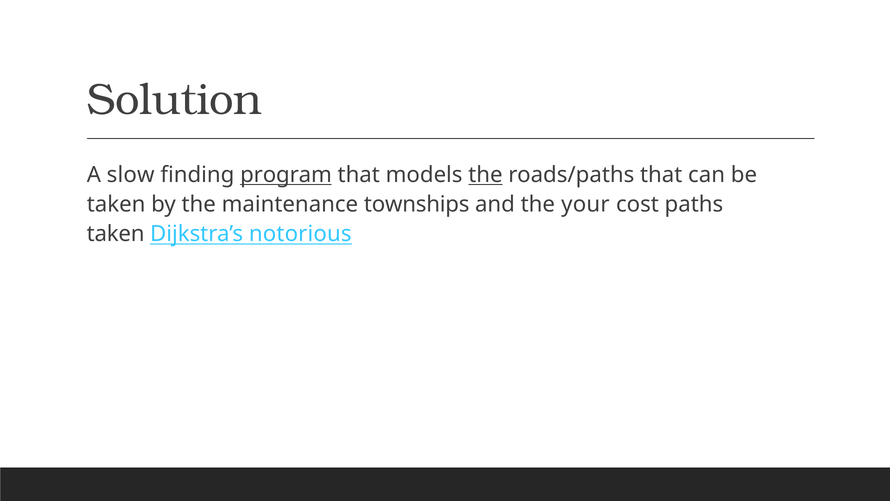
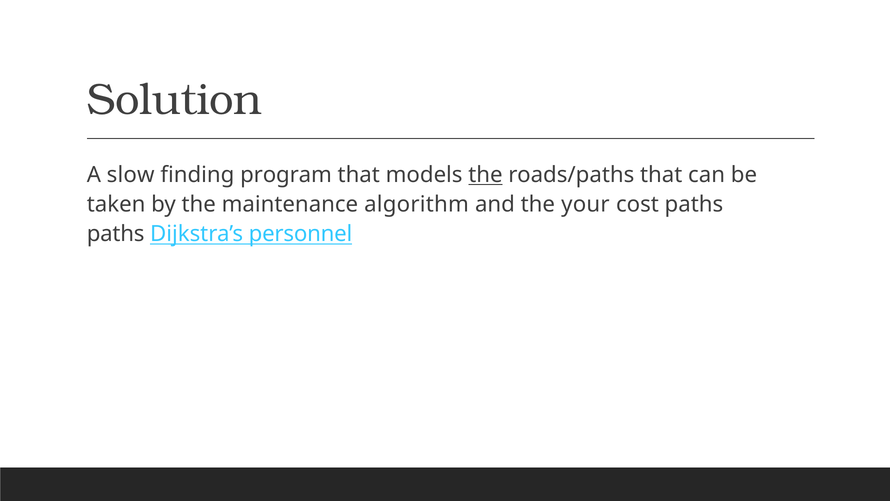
program underline: present -> none (286, 175)
townships: townships -> algorithm (417, 204)
taken: taken -> paths (116, 234)
notorious: notorious -> personnel (300, 234)
